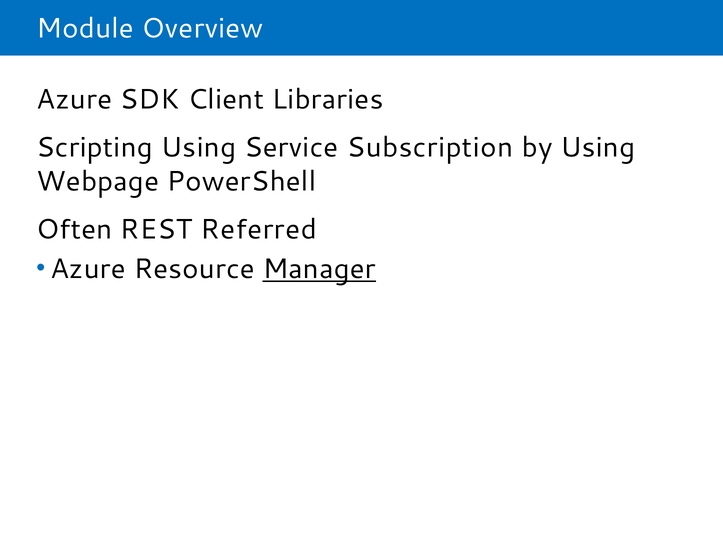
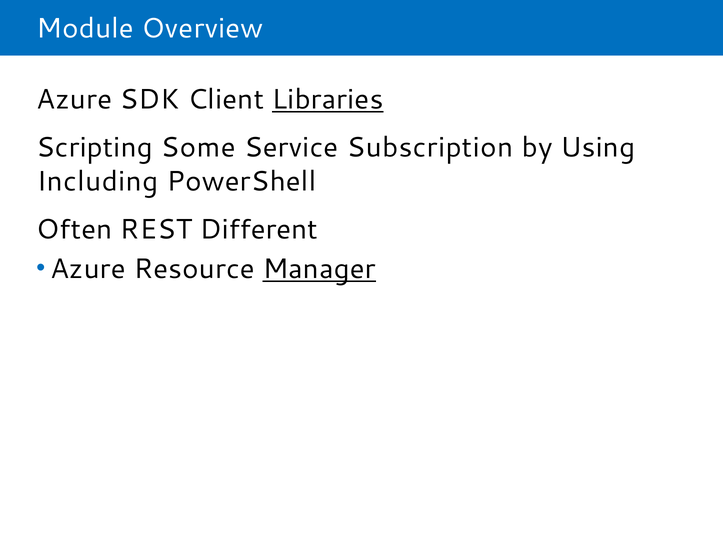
Libraries underline: none -> present (328, 100)
Scripting Using: Using -> Some (198, 148)
Webpage: Webpage -> Including (98, 181)
Referred: Referred -> Different (259, 229)
